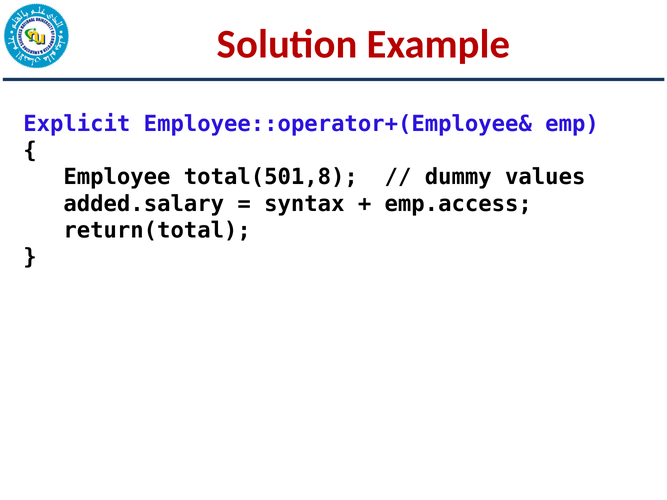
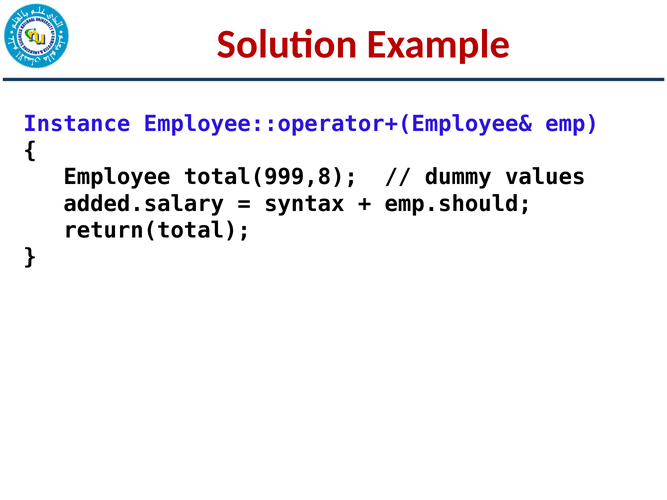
Explicit: Explicit -> Instance (77, 124)
total(501,8: total(501,8 -> total(999,8 (271, 177)
emp.access: emp.access -> emp.should (458, 204)
